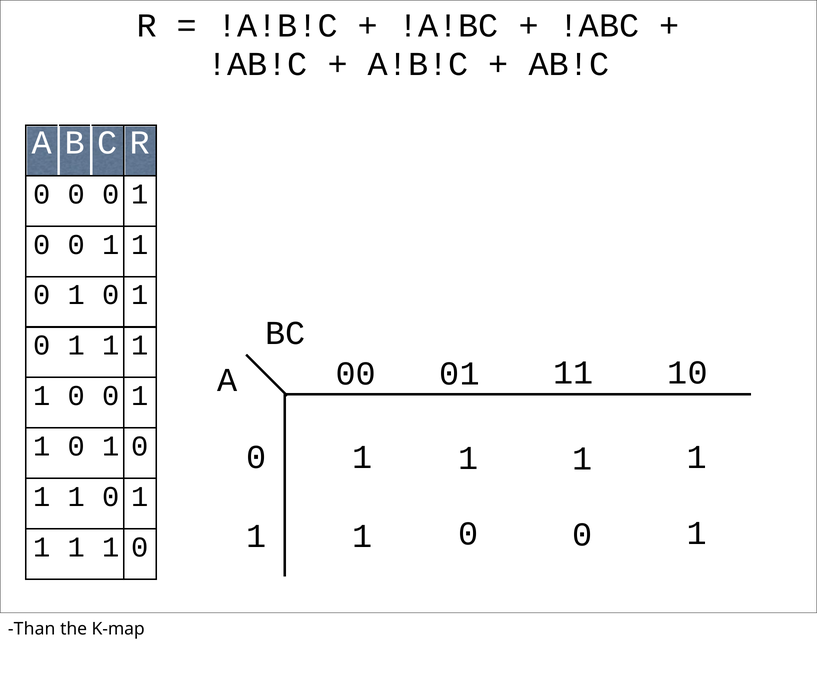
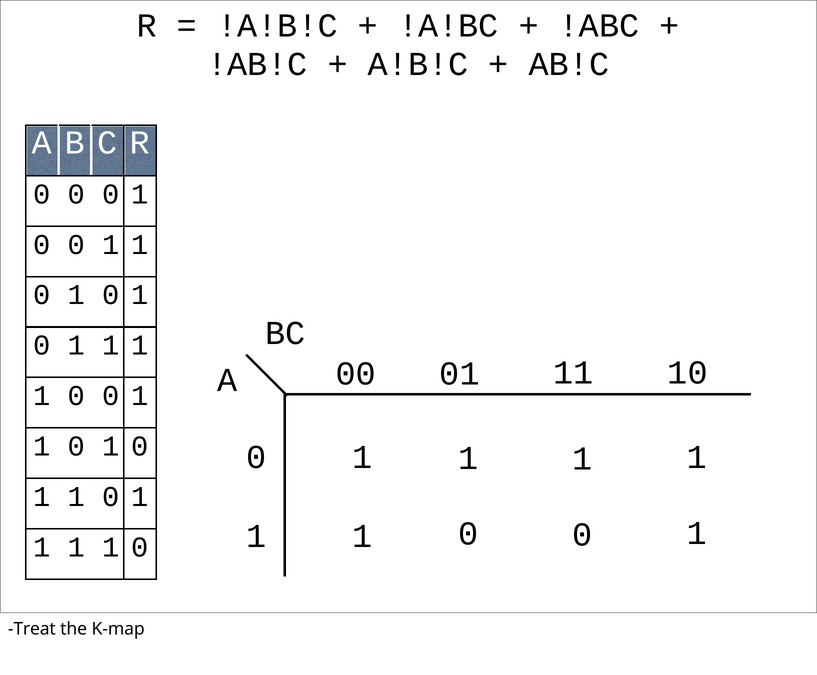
Than: Than -> Treat (32, 629)
